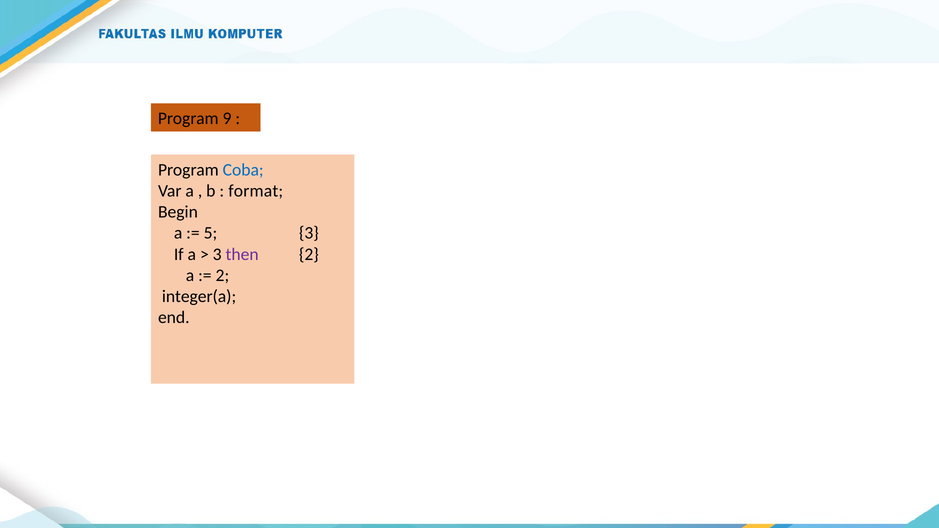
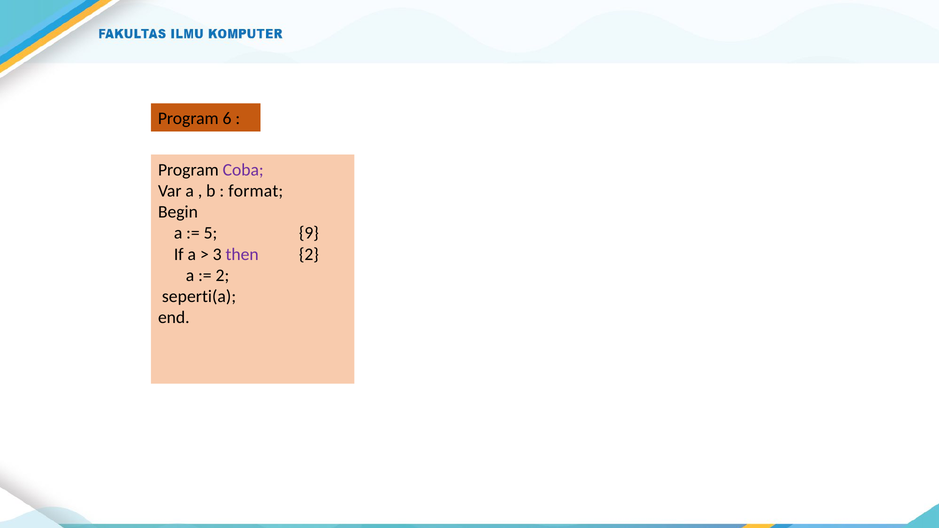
9: 9 -> 6 (227, 119)
Coba colour: blue -> purple (243, 170)
5 3: 3 -> 9 (309, 233)
integer(a: integer(a -> seperti(a (199, 297)
